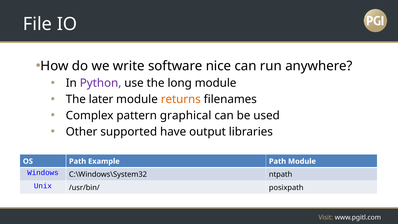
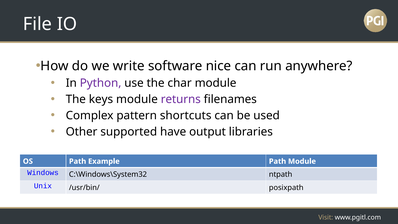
long: long -> char (180, 83)
later: later -> keys (101, 99)
returns colour: orange -> purple (181, 99)
graphical: graphical -> shortcuts (186, 115)
